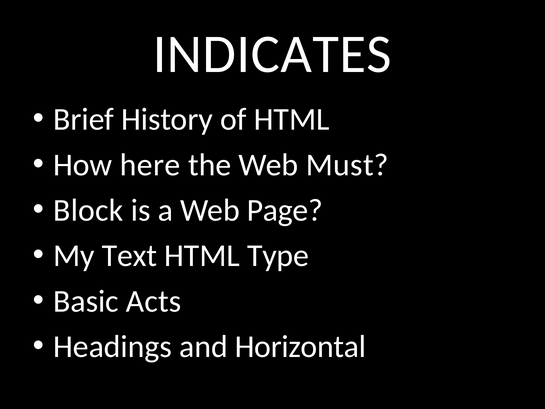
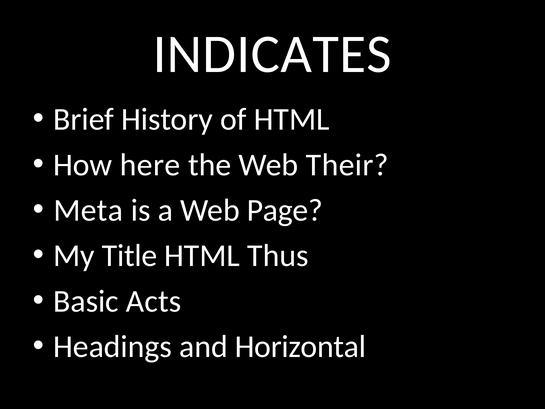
Must: Must -> Their (347, 165)
Block: Block -> Meta (88, 210)
Text: Text -> Title (130, 256)
Type: Type -> Thus (278, 256)
